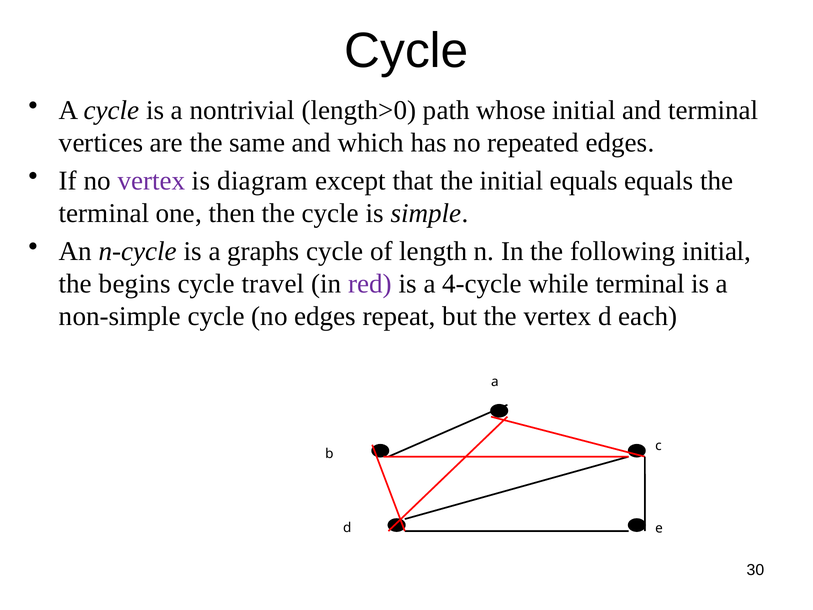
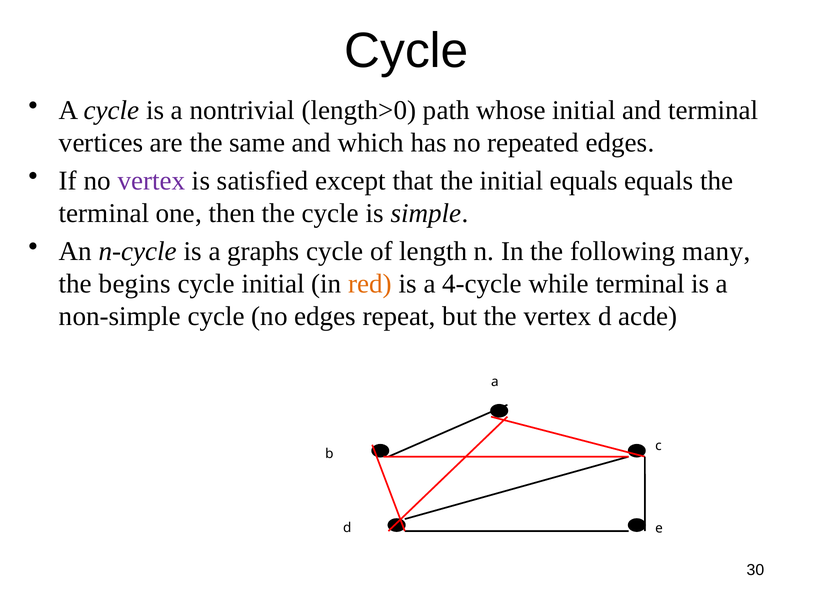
diagram: diagram -> satisfied (263, 181)
following initial: initial -> many (716, 251)
cycle travel: travel -> initial (273, 284)
red colour: purple -> orange (370, 284)
each: each -> acde (648, 316)
